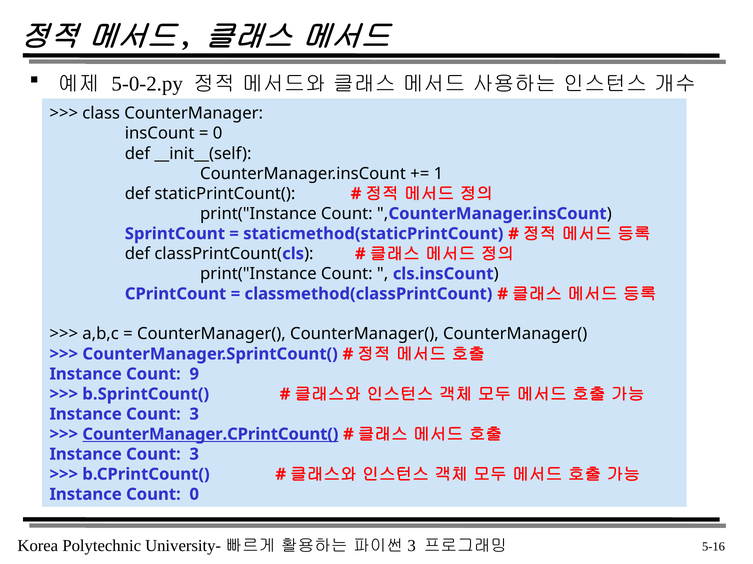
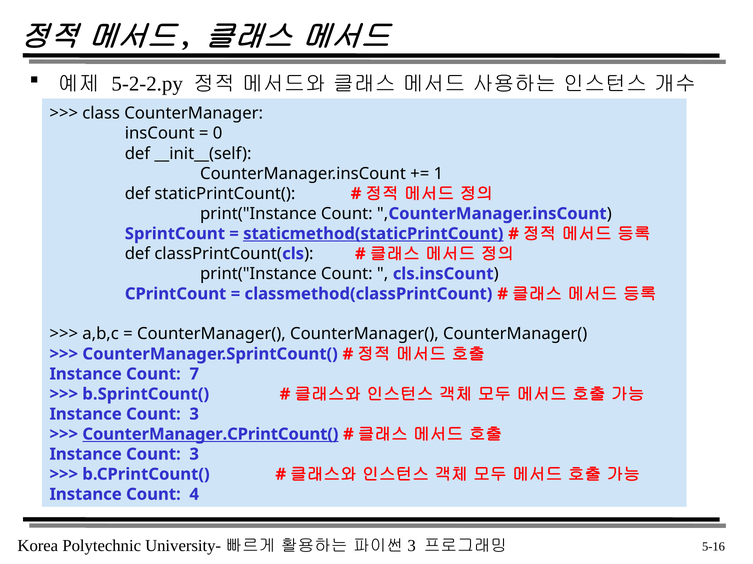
5-0-2.py: 5-0-2.py -> 5-2-2.py (147, 84)
staticmethod(staticPrintCount underline: none -> present (373, 234)
9: 9 -> 7 (194, 374)
Count 0: 0 -> 4 (194, 495)
